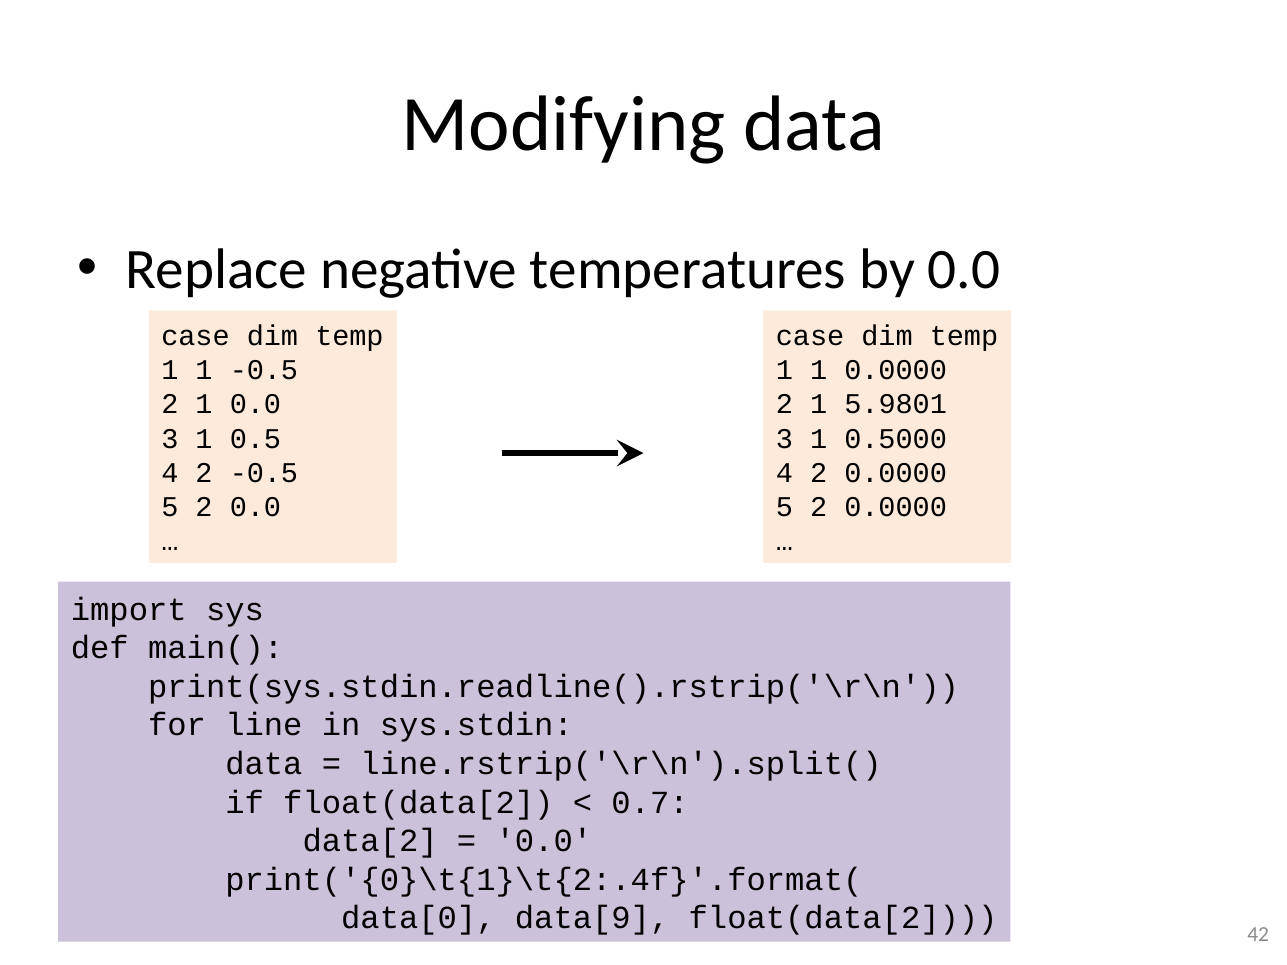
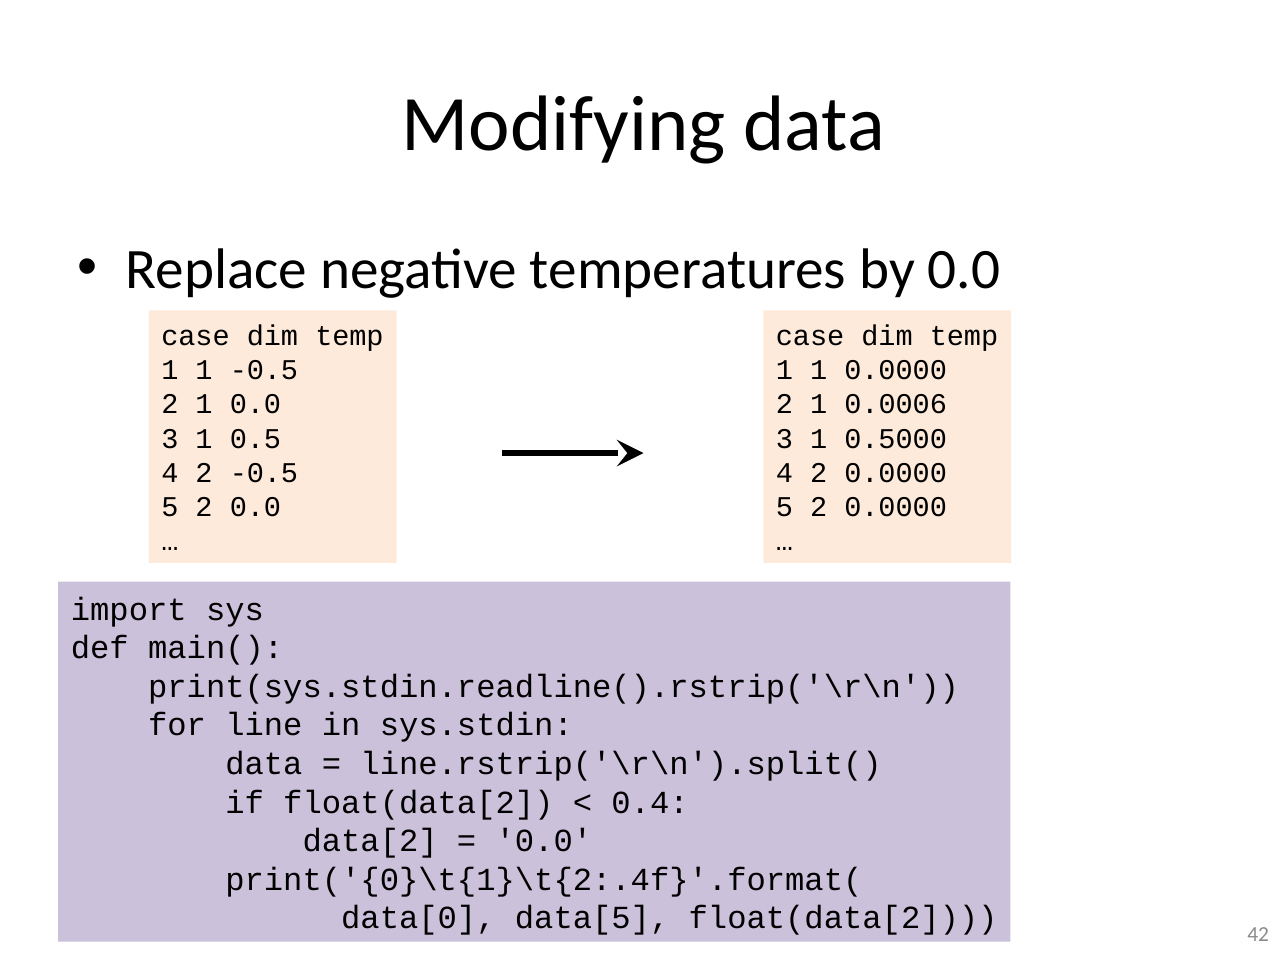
5.9801: 5.9801 -> 0.0006 (896, 404)
0.7: 0.7 -> 0.4 (650, 803)
data[9: data[9 -> data[5 (592, 919)
